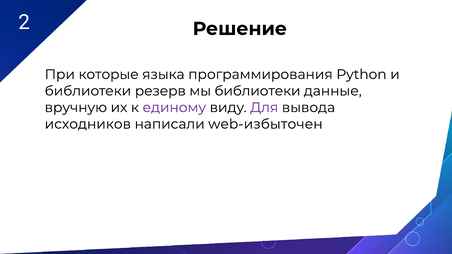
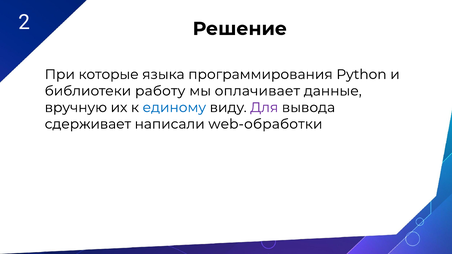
резерв: резерв -> работу (160, 91)
мы библиотеки: библиотеки -> оплачивает (257, 91)
единому colour: purple -> blue (174, 108)
исходников: исходников -> сдерживает (88, 124)
web-избыточен: web-избыточен -> web-обработки (265, 124)
